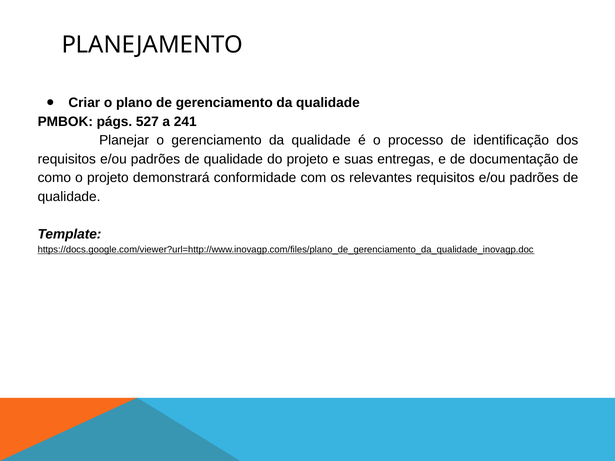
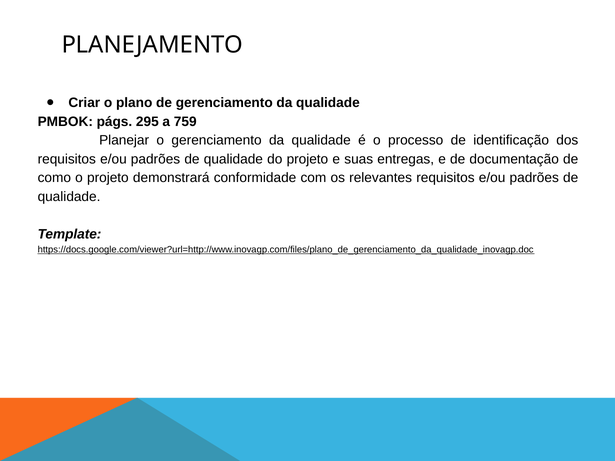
527: 527 -> 295 (147, 122)
241: 241 -> 759 (185, 122)
